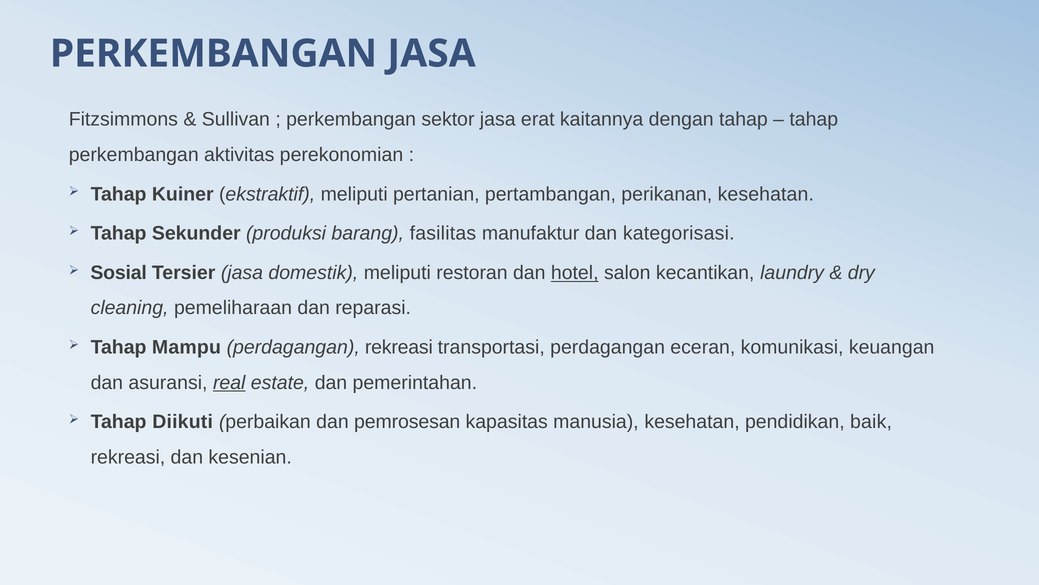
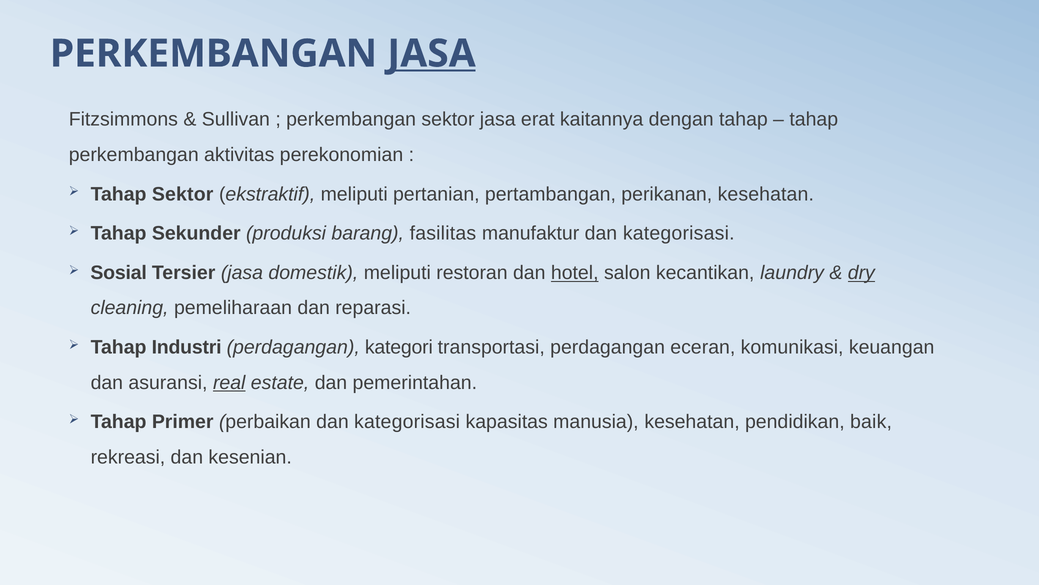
JASA underline: none -> present (432, 54)
Tahap Kuiner: Kuiner -> Sektor (183, 194)
dry underline: none -> present (861, 273)
Mampu: Mampu -> Industri (187, 347)
perdagangan rekreasi: rekreasi -> kategori (399, 347)
Diikuti: Diikuti -> Primer (183, 422)
perbaikan dan pemrosesan: pemrosesan -> kategorisasi (407, 422)
